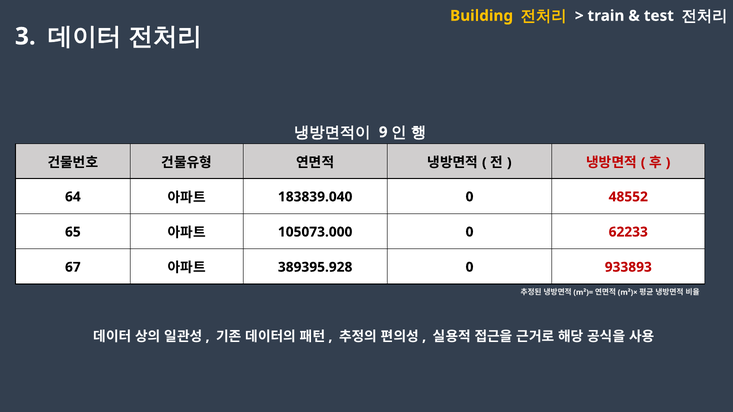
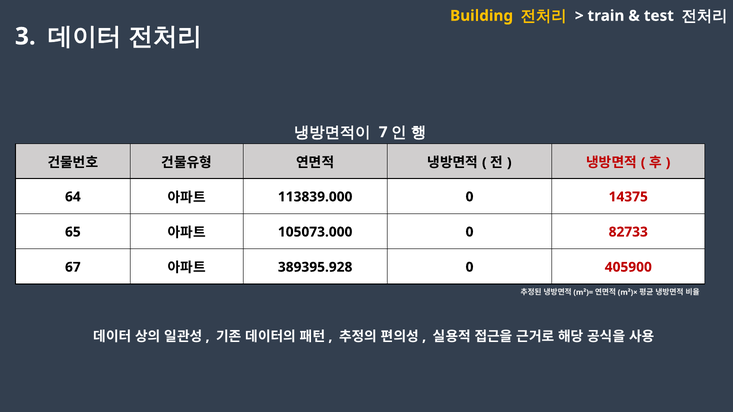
9: 9 -> 7 (383, 132)
183839.040: 183839.040 -> 113839.000 (315, 197)
48552: 48552 -> 14375 (628, 197)
62233: 62233 -> 82733 (628, 232)
933893: 933893 -> 405900 (628, 267)
